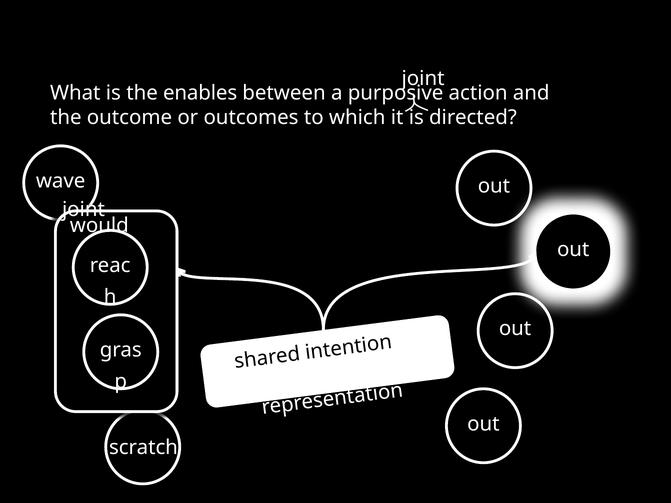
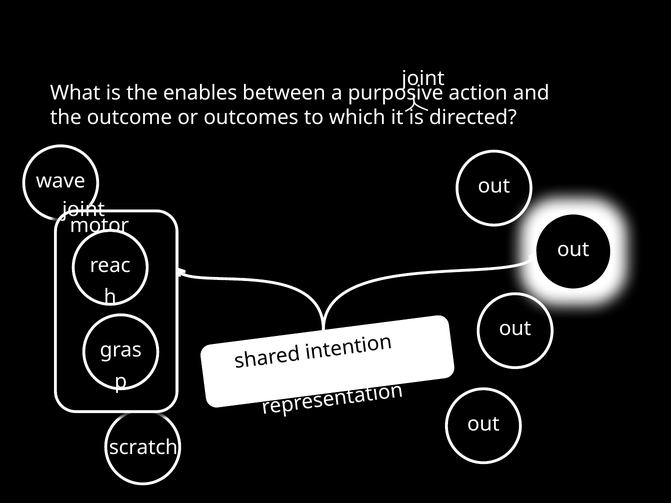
would: would -> motor (99, 225)
